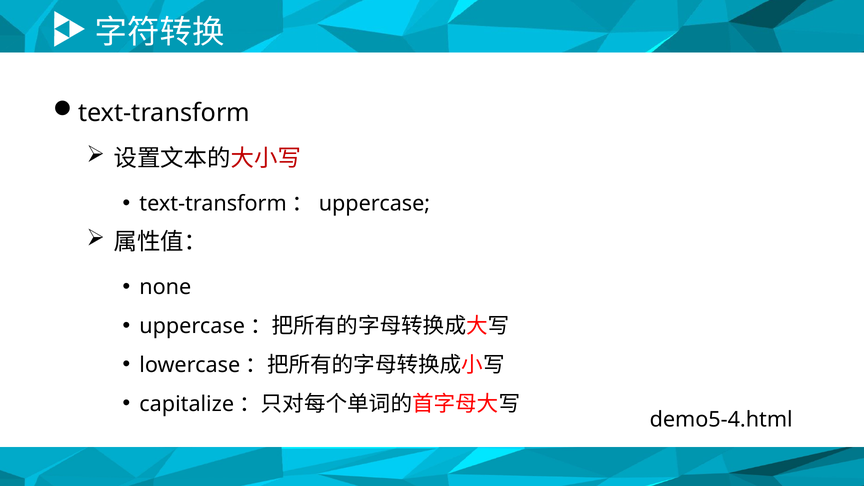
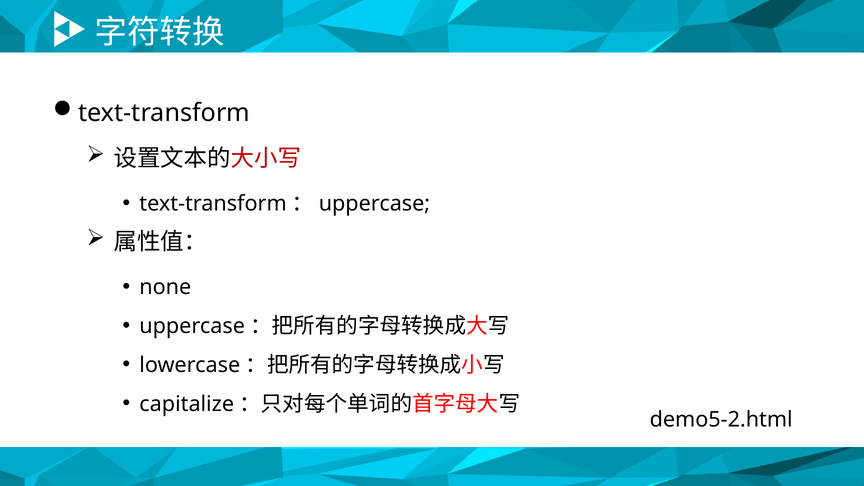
demo5-4.html: demo5-4.html -> demo5-2.html (721, 420)
